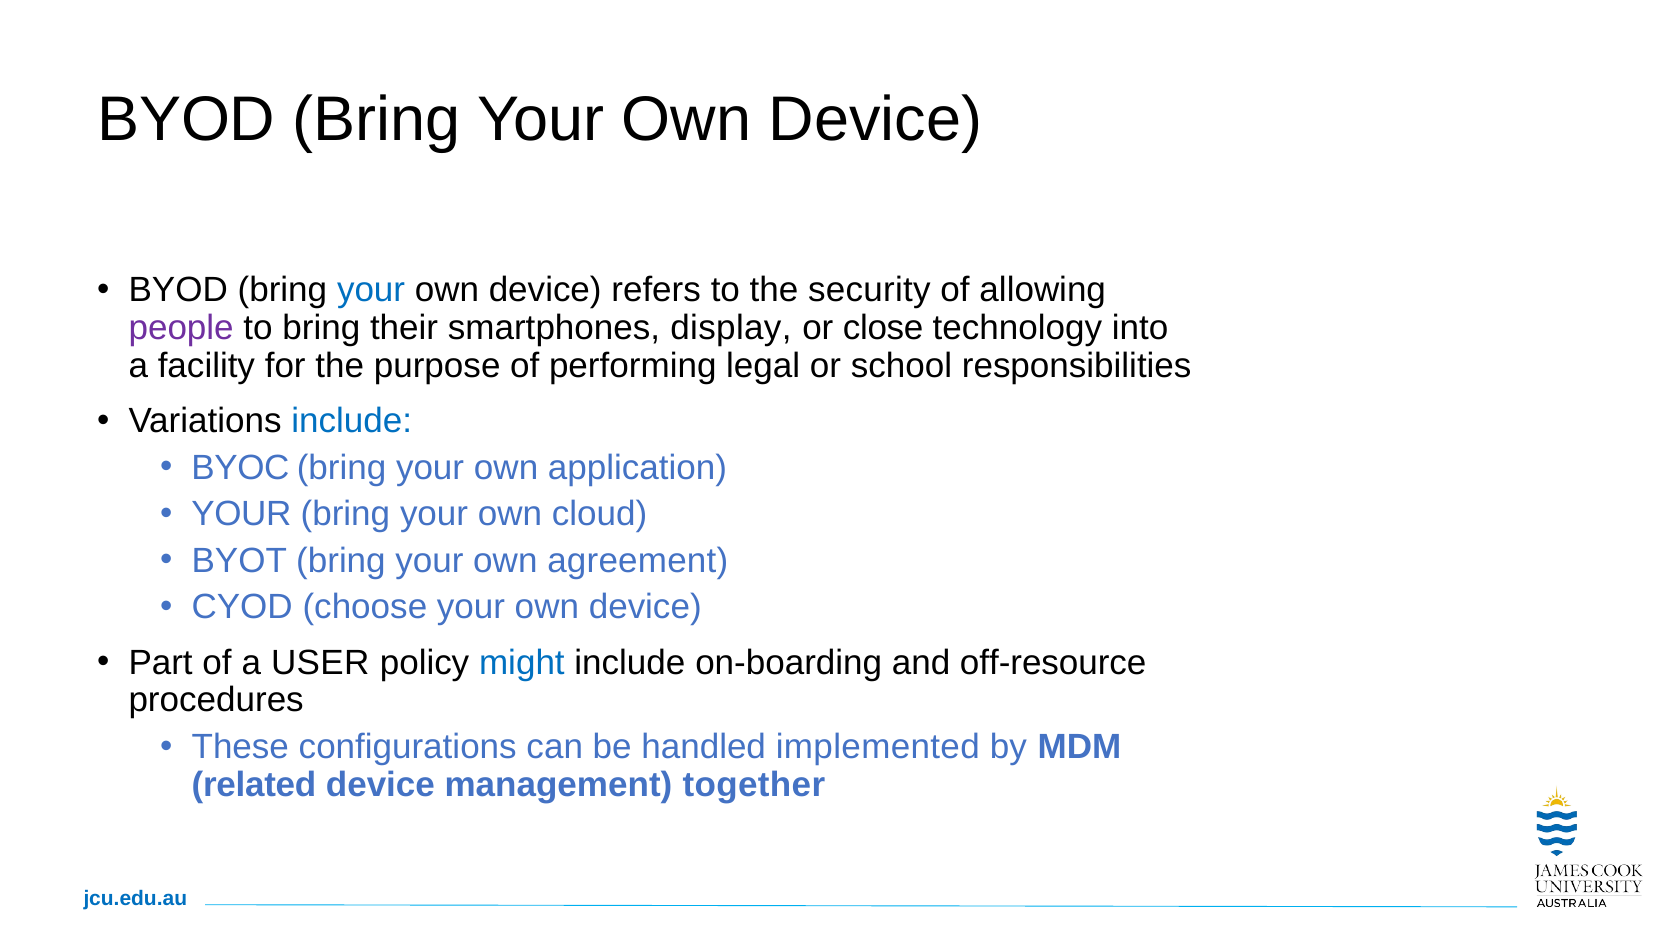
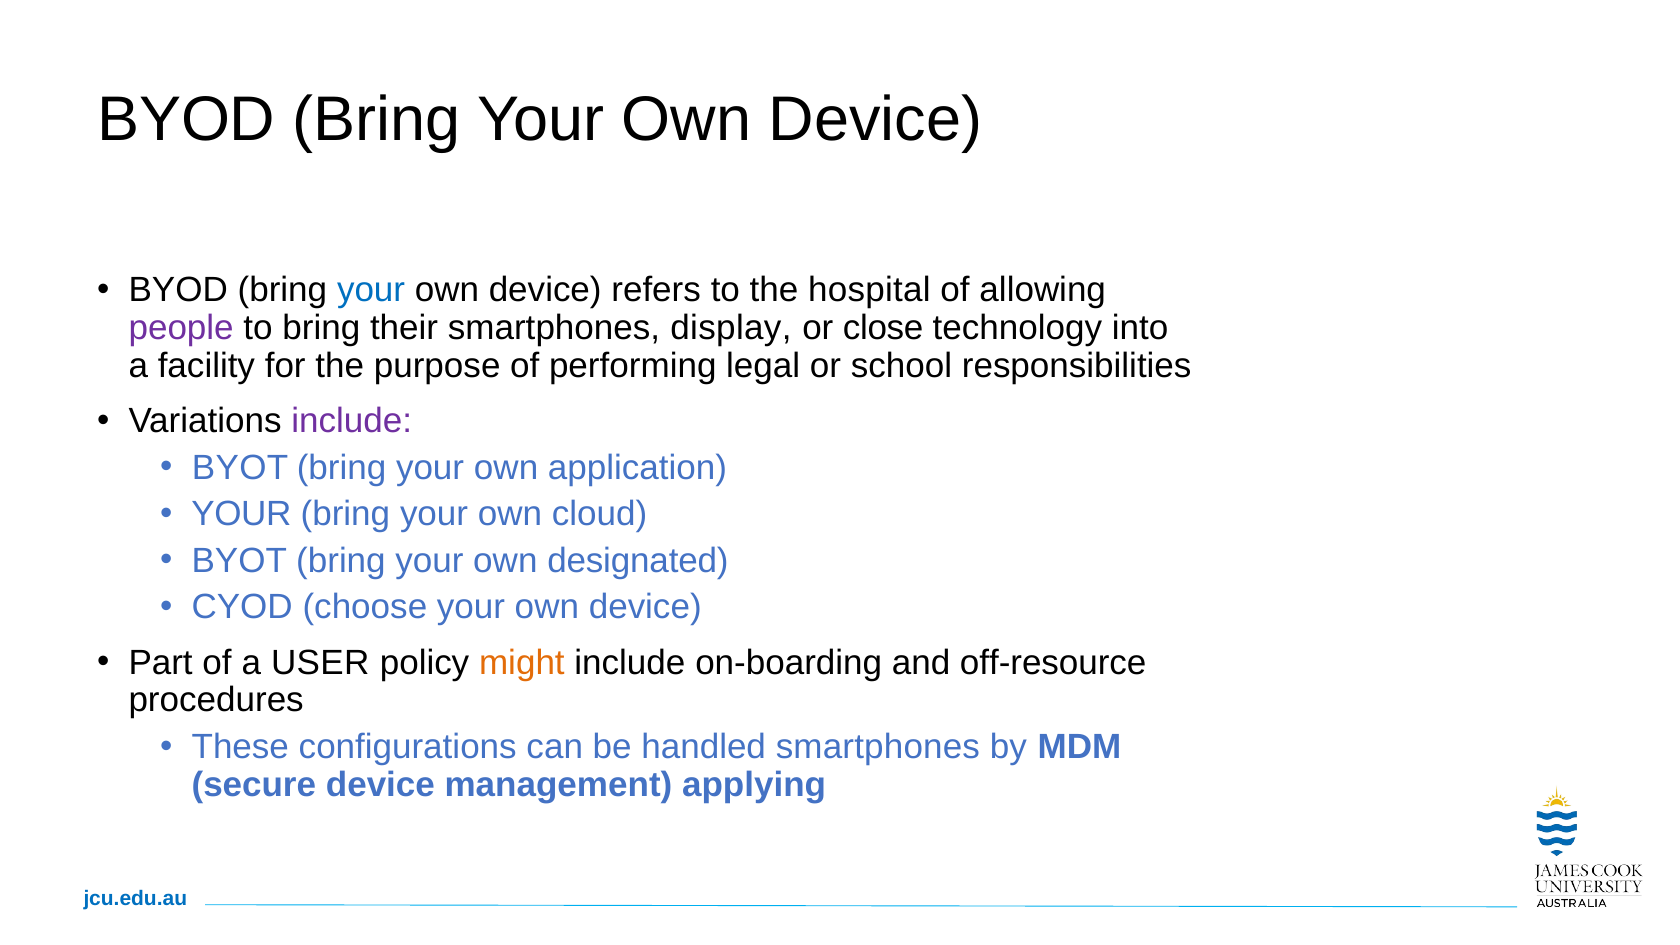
security: security -> hospital (869, 290)
include colour: blue -> purple (352, 421)
BYOC: BYOC -> BYOT (240, 468)
agreement: agreement -> designated (638, 561)
might colour: blue -> orange (522, 663)
handled implemented: implemented -> smartphones (878, 747)
related: related -> secure (254, 785)
together: together -> applying (754, 785)
